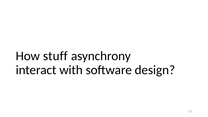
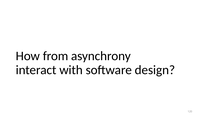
stuff: stuff -> from (56, 56)
